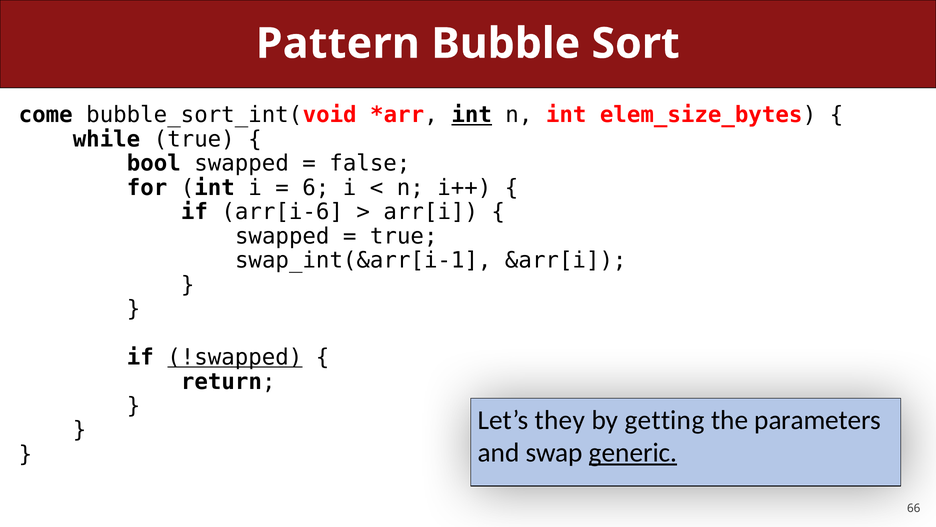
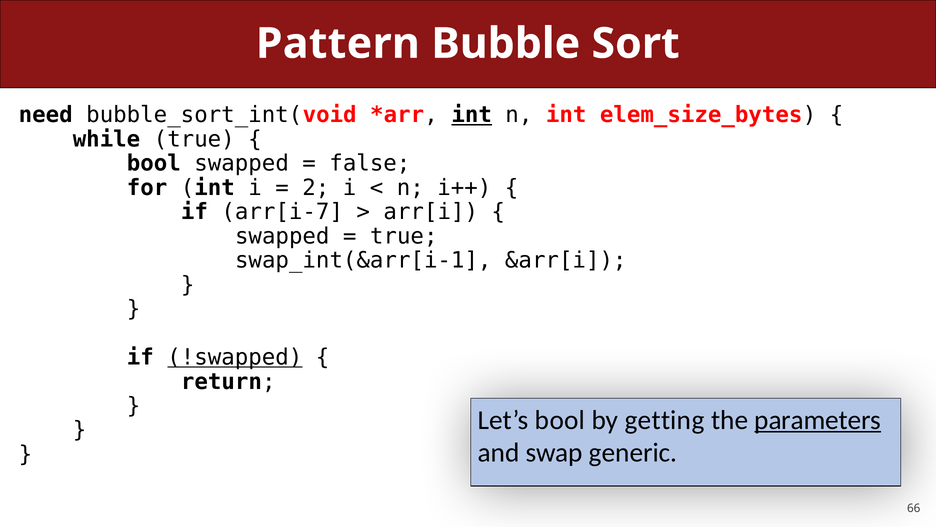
come: come -> need (46, 115)
6: 6 -> 2 (316, 188)
arr[i-6: arr[i-6 -> arr[i-7 (282, 212)
Let’s they: they -> bool (560, 420)
parameters underline: none -> present (818, 420)
generic underline: present -> none (633, 452)
